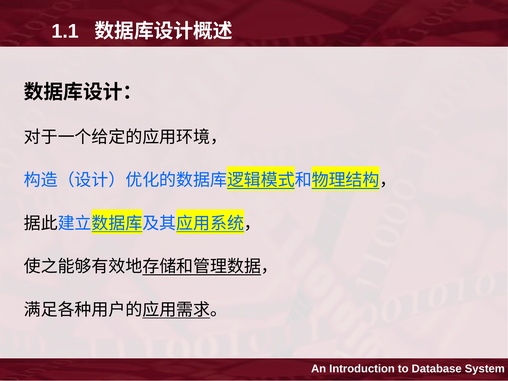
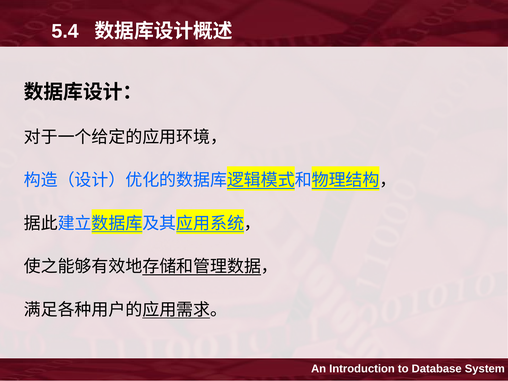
1.1: 1.1 -> 5.4 (65, 31)
